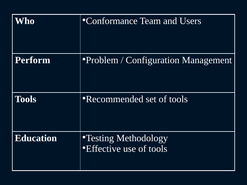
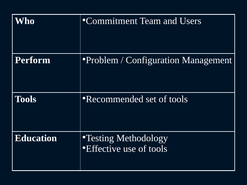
Conformance: Conformance -> Commitment (112, 21)
